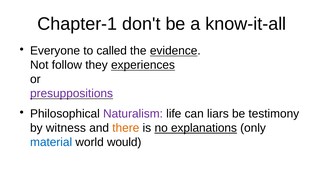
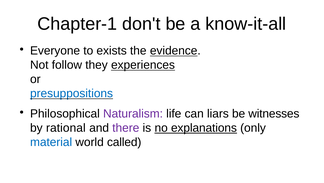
called: called -> exists (112, 51)
presuppositions colour: purple -> blue (72, 93)
testimony: testimony -> witnesses (274, 113)
witness: witness -> rational (66, 127)
there colour: orange -> purple (126, 127)
would: would -> called (124, 142)
